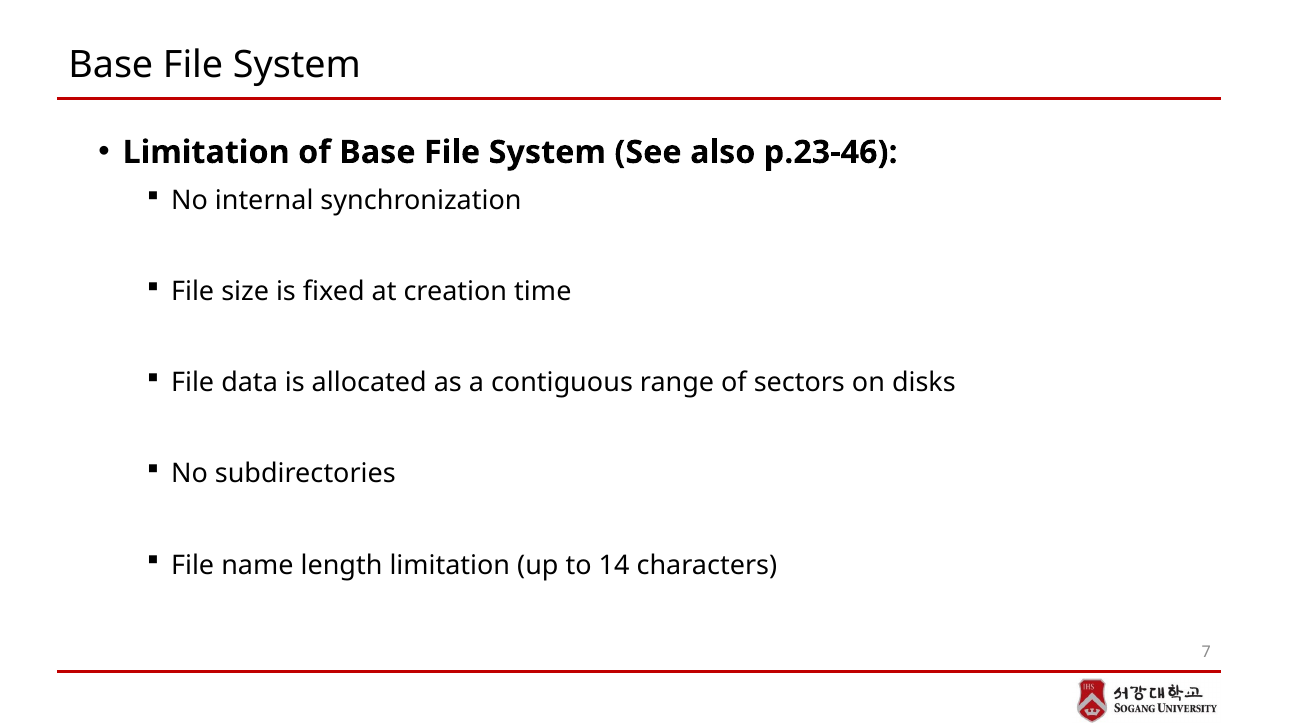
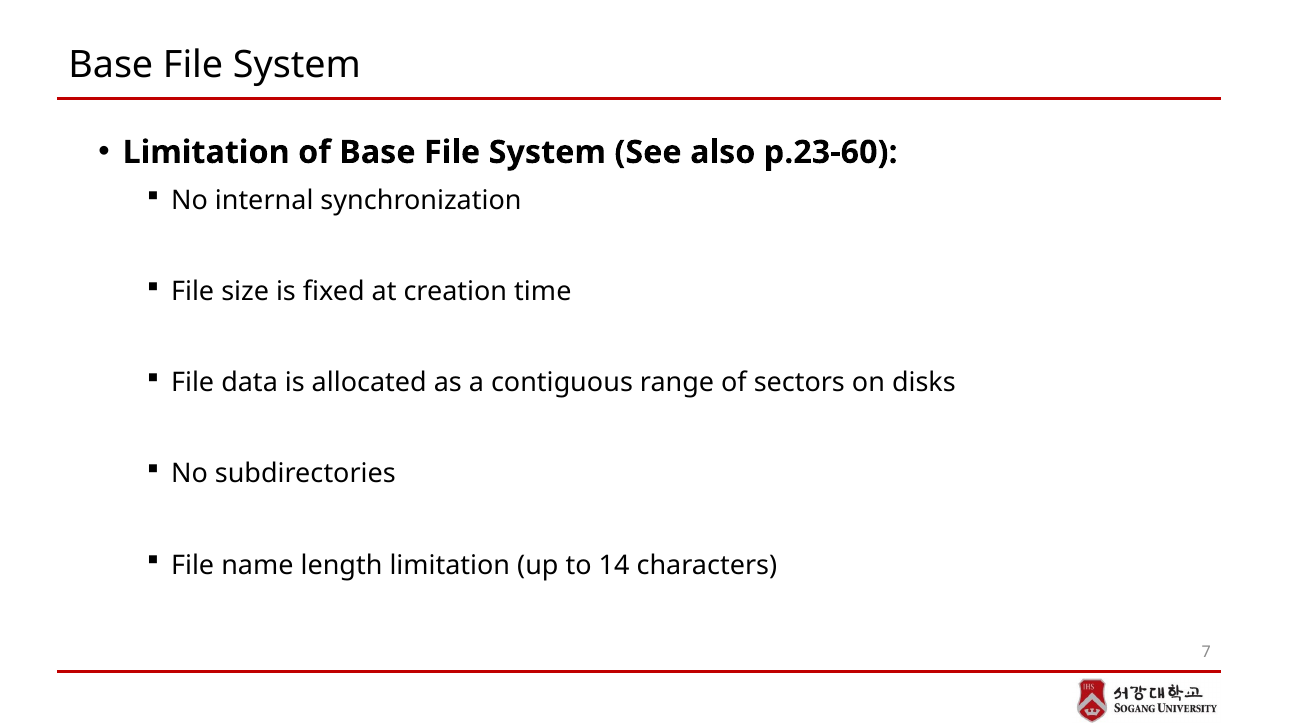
p.23-46: p.23-46 -> p.23-60 (831, 152)
